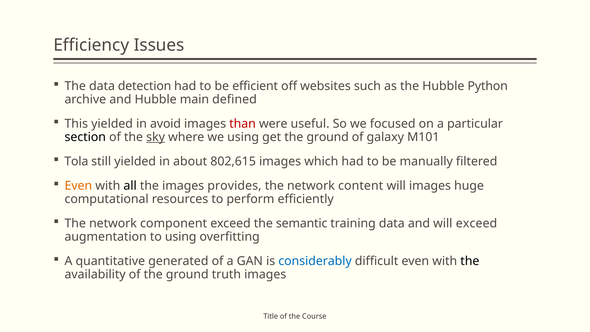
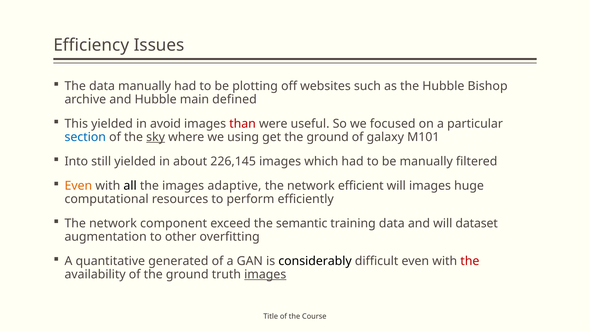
data detection: detection -> manually (145, 86)
efficient: efficient -> plotting (255, 86)
Python: Python -> Bishop (488, 86)
section colour: black -> blue (85, 137)
Tola: Tola -> Into (76, 161)
802,615: 802,615 -> 226,145 (233, 161)
provides: provides -> adaptive (234, 186)
content: content -> efficient (361, 186)
will exceed: exceed -> dataset (477, 223)
to using: using -> other (181, 237)
considerably colour: blue -> black (315, 261)
the colour: black -> red (470, 261)
images underline: none -> present (265, 274)
